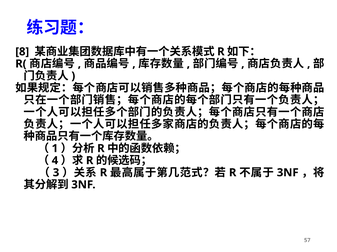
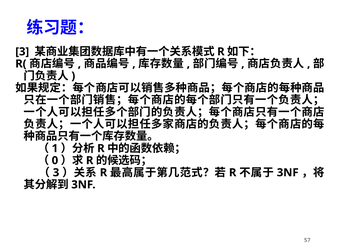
8: 8 -> 3 (22, 52)
4: 4 -> 0 (55, 161)
